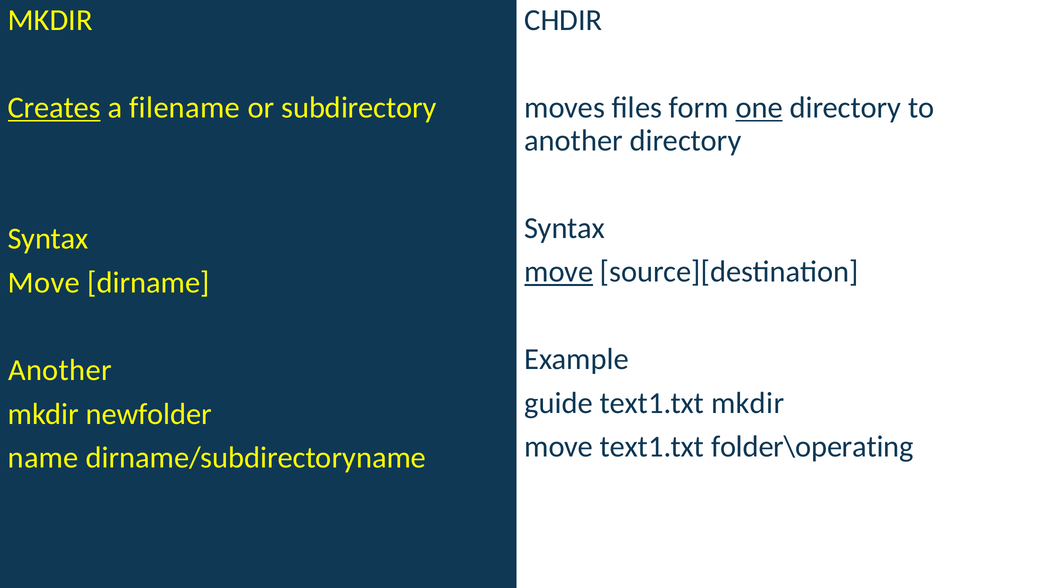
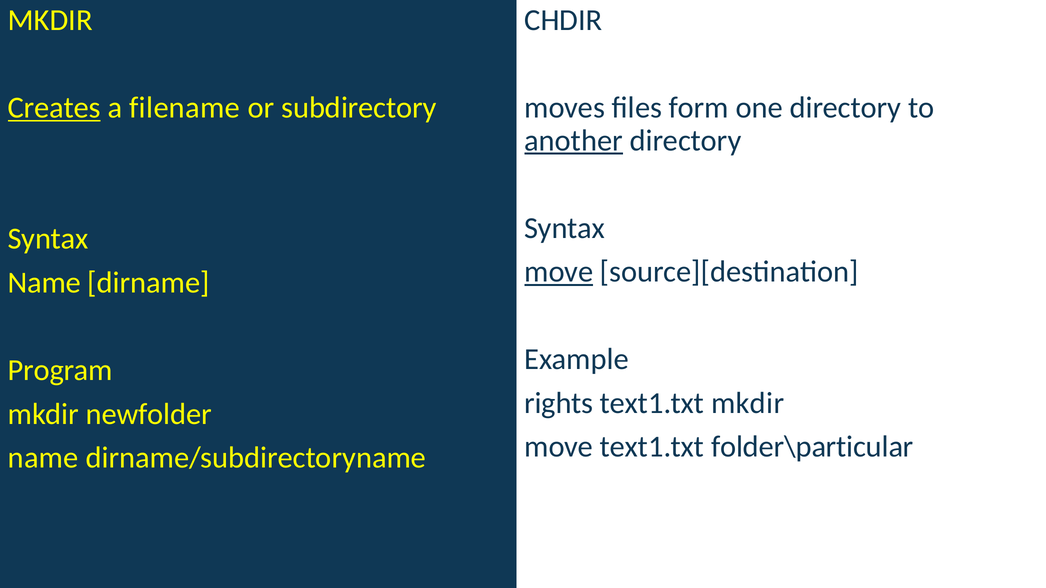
one underline: present -> none (759, 108)
another underline: none -> present (574, 141)
Move: Move -> Name (44, 283)
Another: Another -> Program (60, 370)
guide: guide -> rights (559, 403)
folder\operating: folder\operating -> folder\particular (812, 447)
